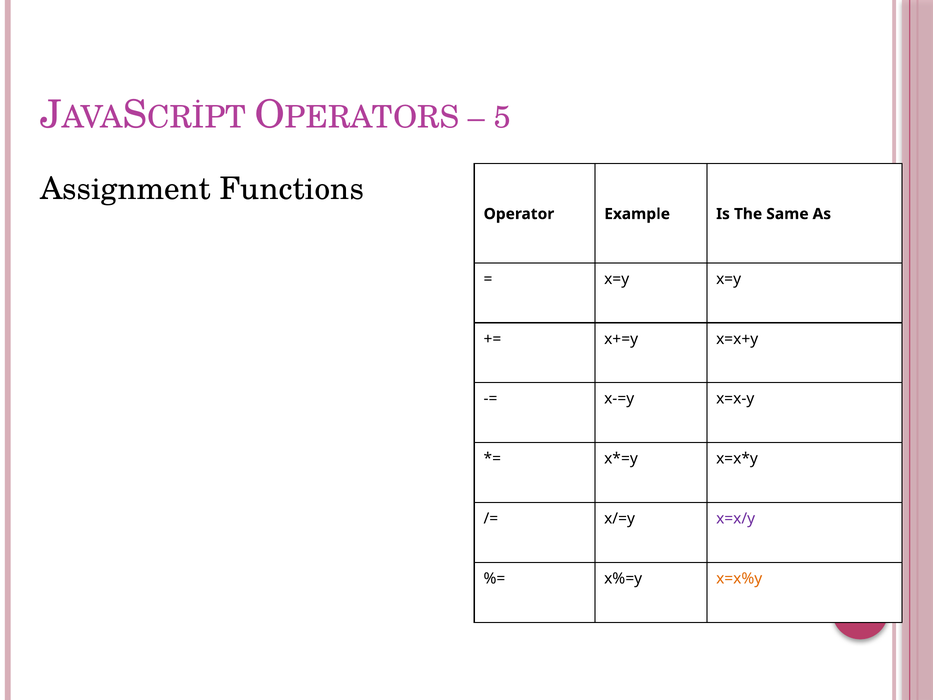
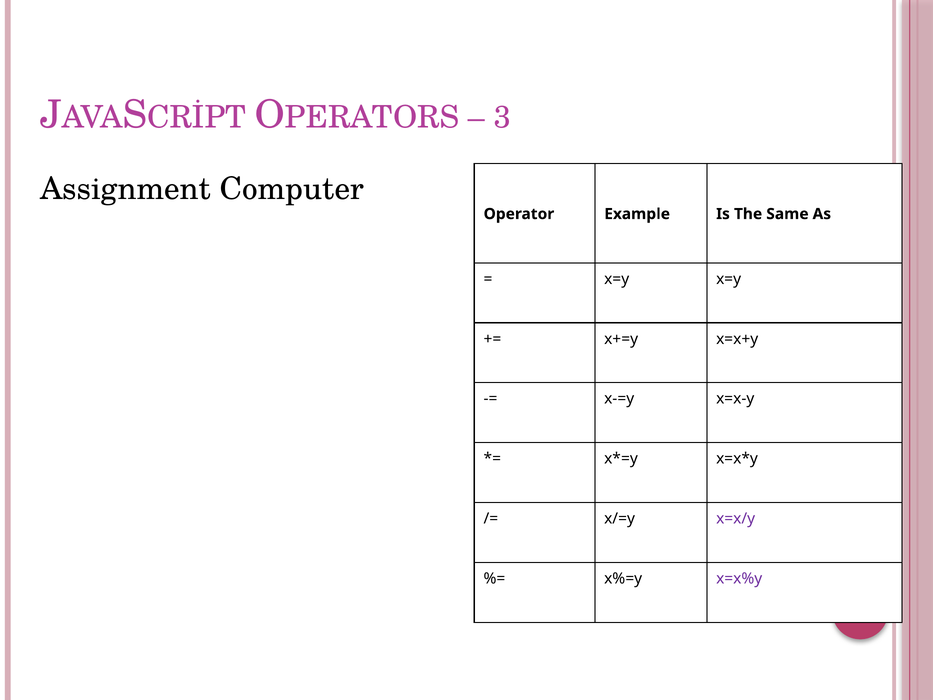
5: 5 -> 3 (502, 117)
Functions: Functions -> Computer (292, 189)
x=x%y colour: orange -> purple (739, 578)
